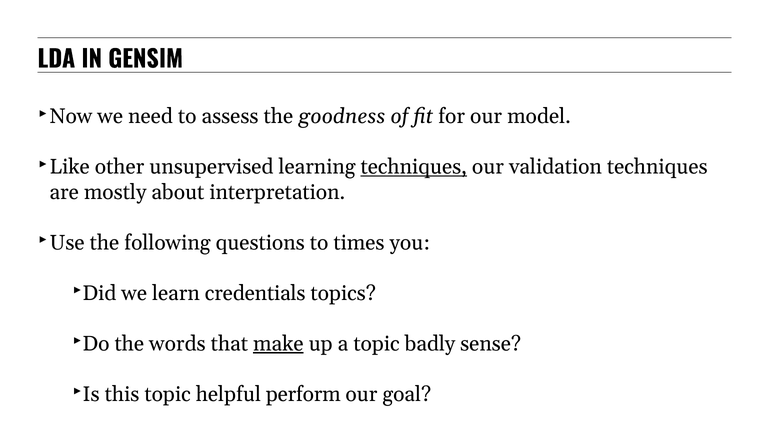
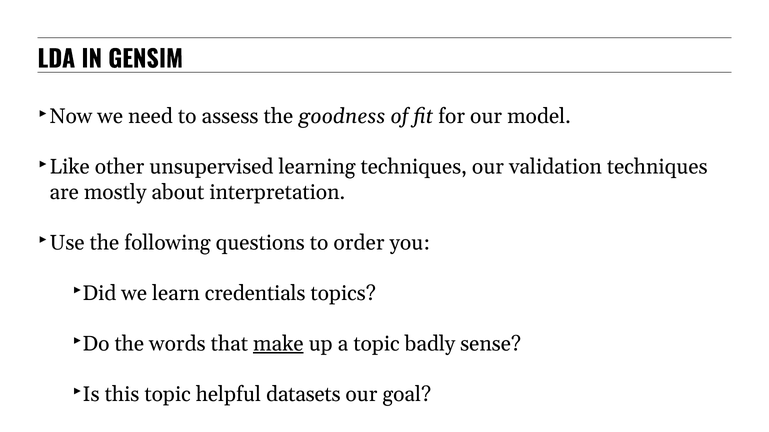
techniques underline: present -> none (414, 167)
times: times -> order (359, 243)
perform: perform -> datasets (303, 394)
